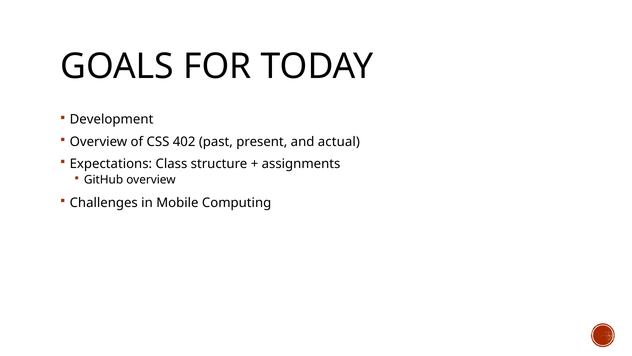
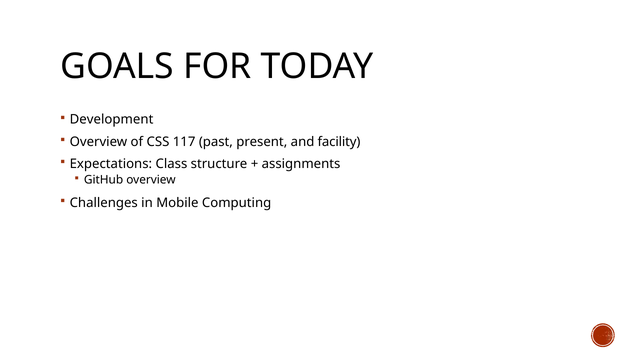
402: 402 -> 117 (184, 142)
actual: actual -> facility (339, 142)
